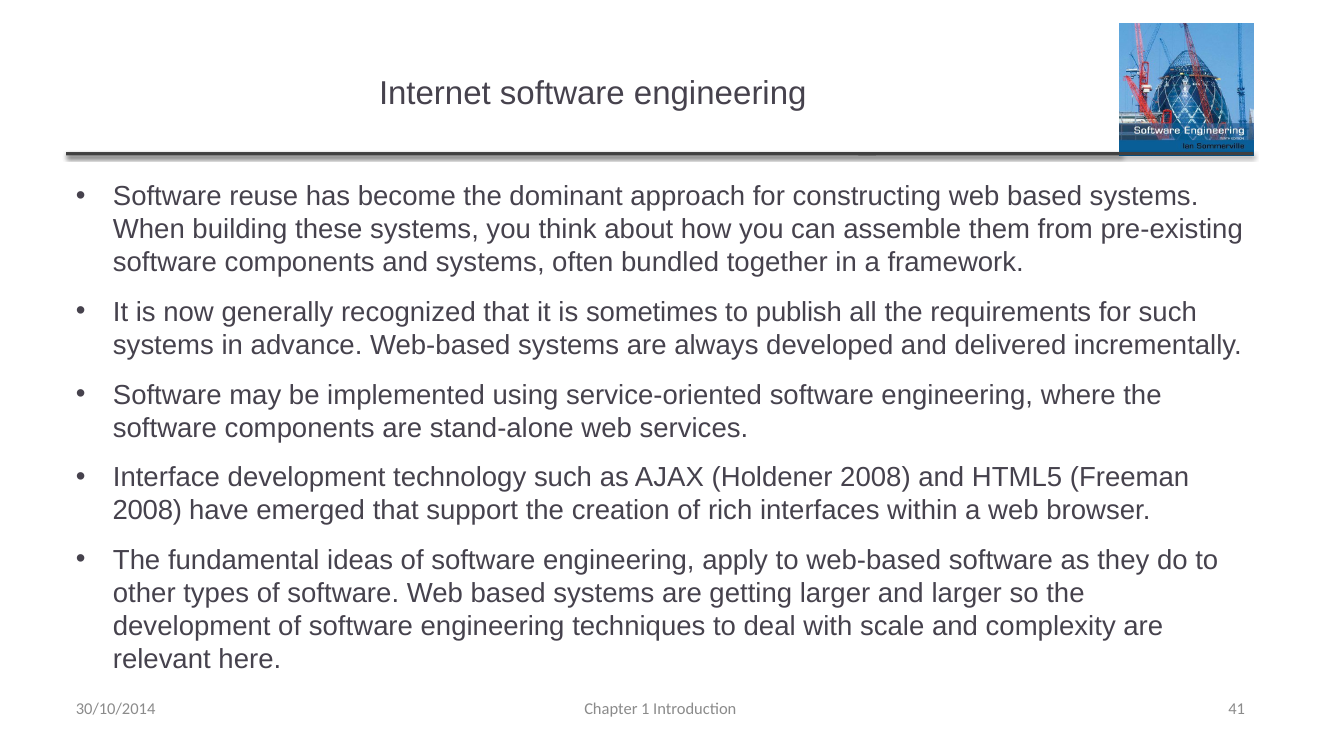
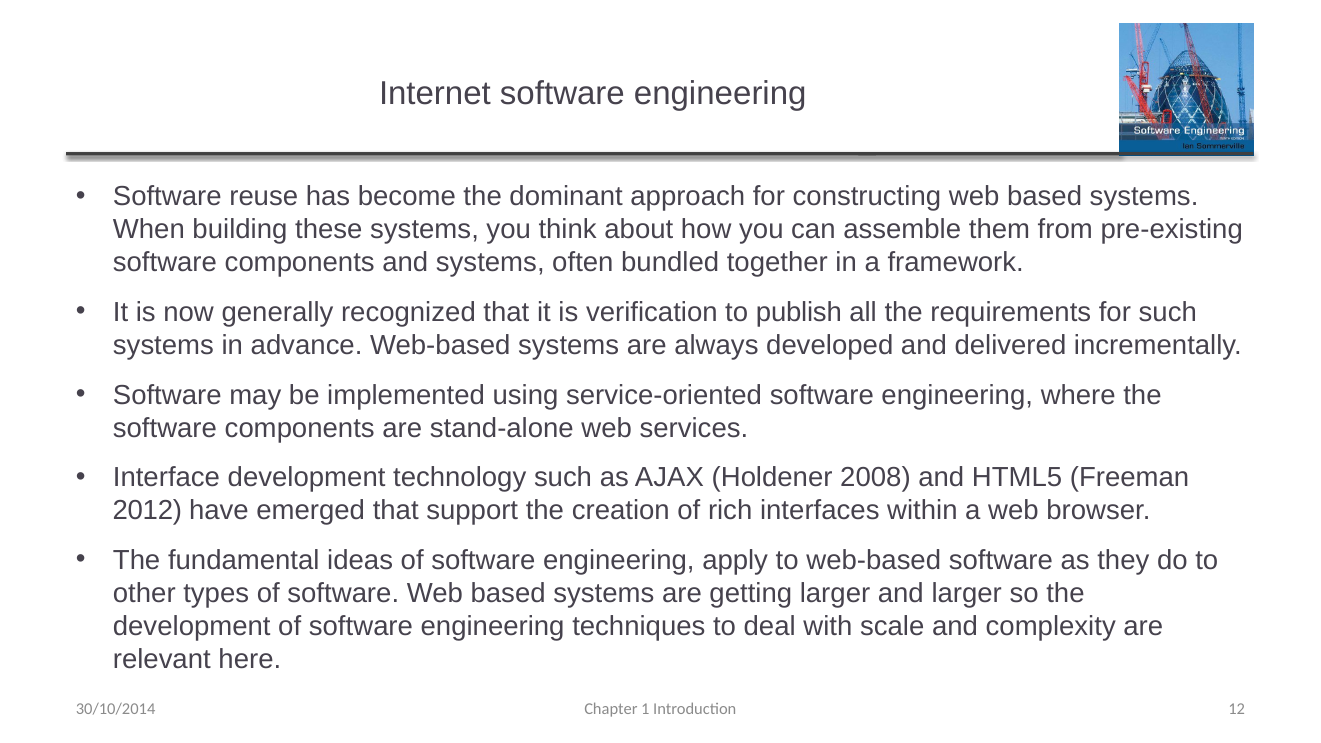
sometimes: sometimes -> verification (652, 312)
2008: 2008 -> 2012 (147, 511)
41: 41 -> 12 (1237, 709)
